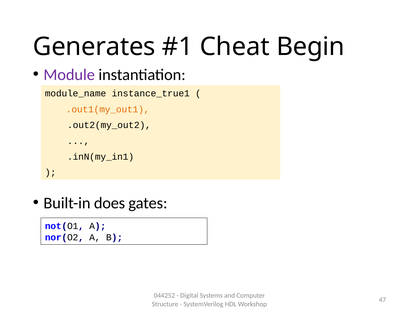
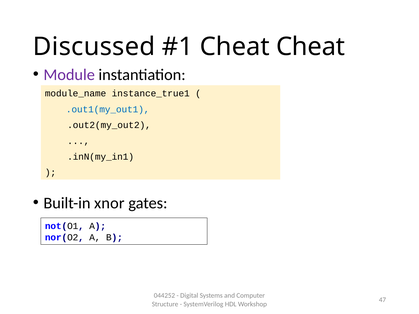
Generates: Generates -> Discussed (94, 47)
Cheat Begin: Begin -> Cheat (311, 47)
.out1(my_out1 colour: orange -> blue (108, 109)
does: does -> xnor (109, 203)
